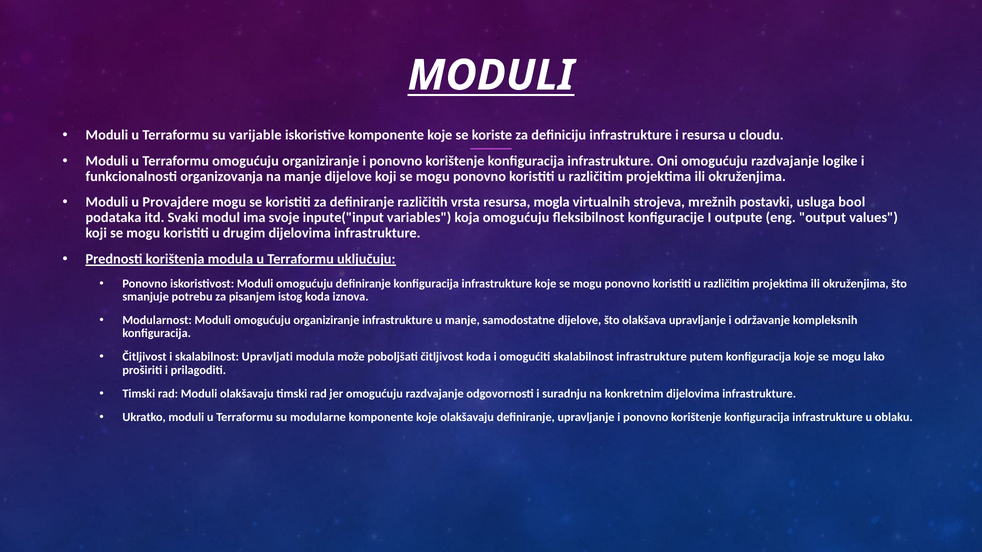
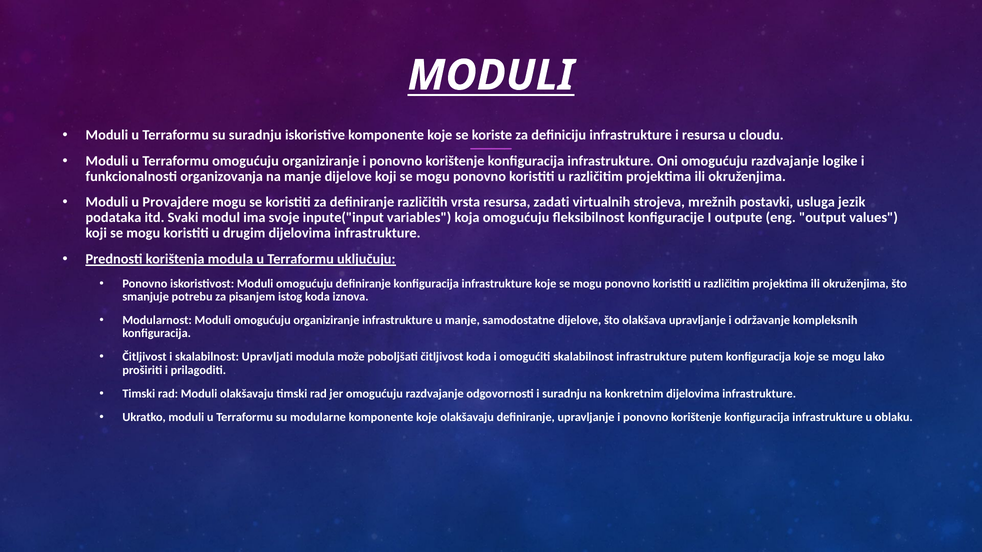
su varijable: varijable -> suradnju (255, 135)
mogla: mogla -> zadati (552, 202)
bool: bool -> jezik (852, 202)
